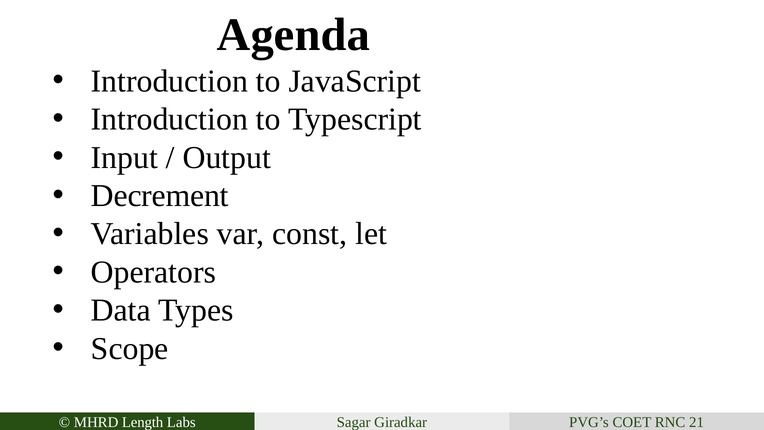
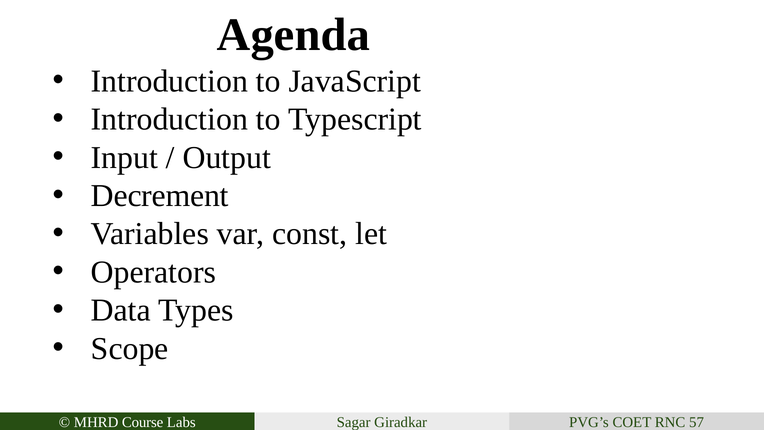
Length: Length -> Course (143, 422)
21: 21 -> 57 (697, 422)
